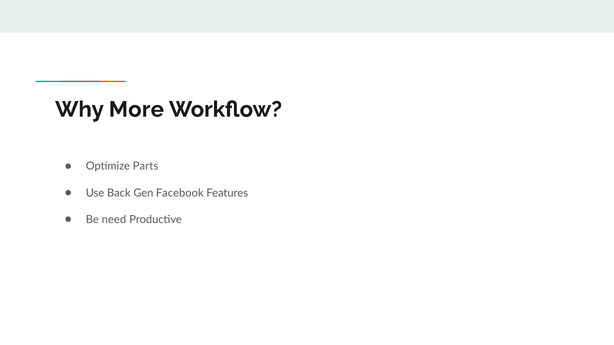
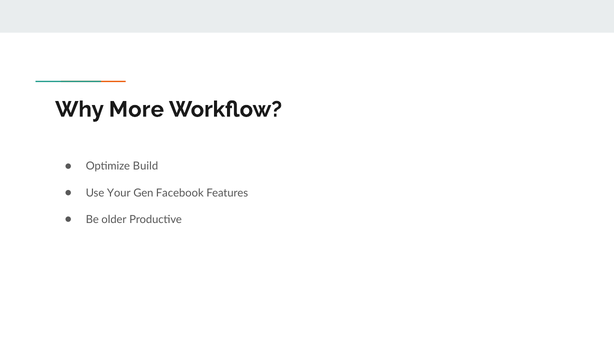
Parts: Parts -> Build (145, 166)
Back: Back -> Your (119, 193)
need: need -> older (114, 220)
